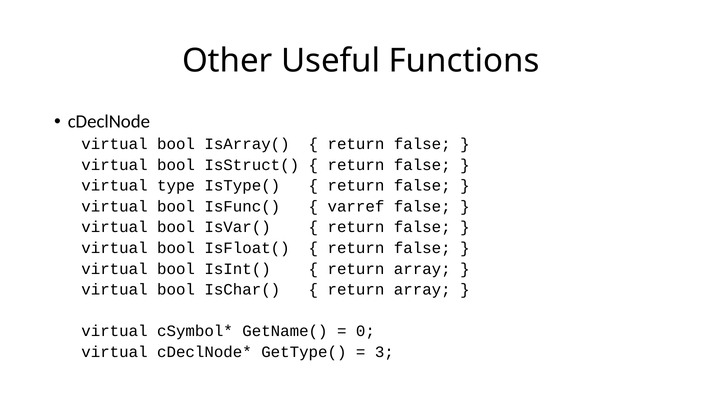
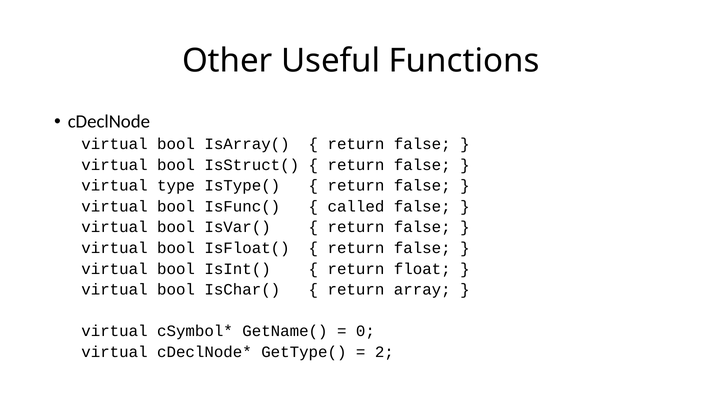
varref: varref -> called (356, 207)
array: array -> float (422, 269)
3: 3 -> 2 (384, 352)
